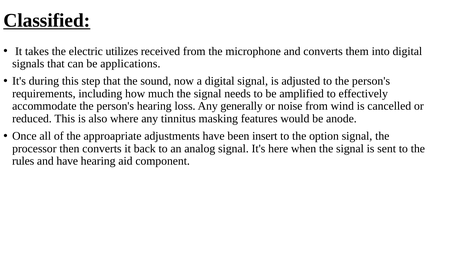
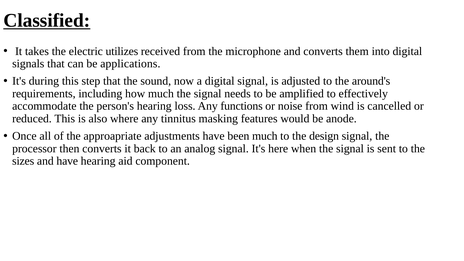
to the person's: person's -> around's (371, 81)
generally: generally -> functions (242, 106)
been insert: insert -> much (265, 136)
option: option -> design (324, 136)
rules: rules -> sizes (23, 161)
